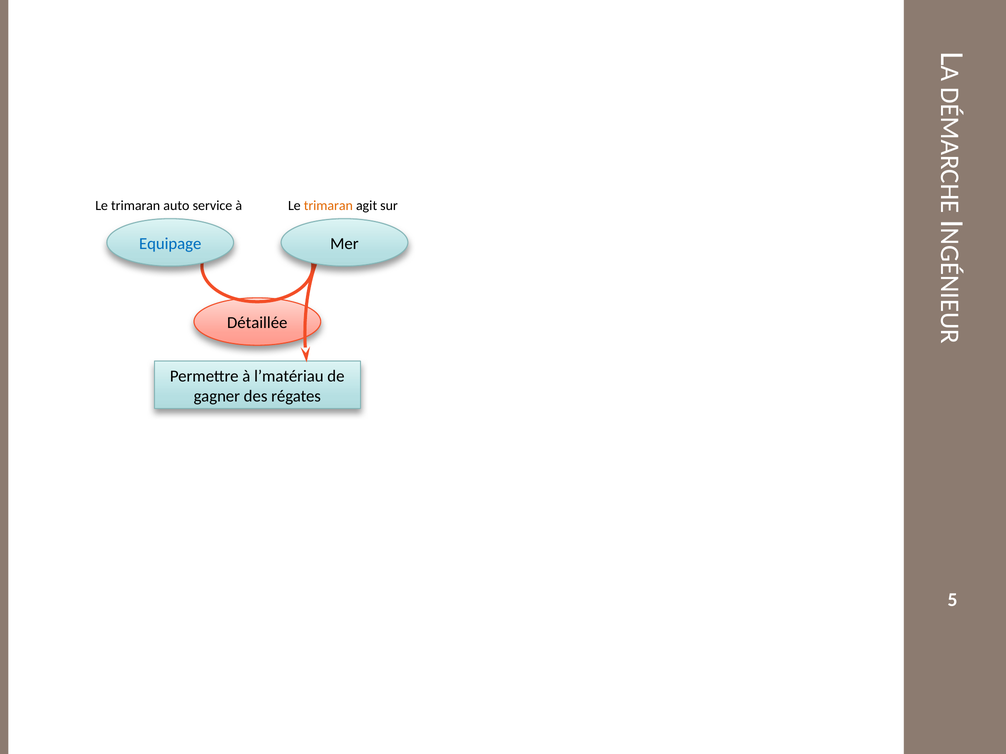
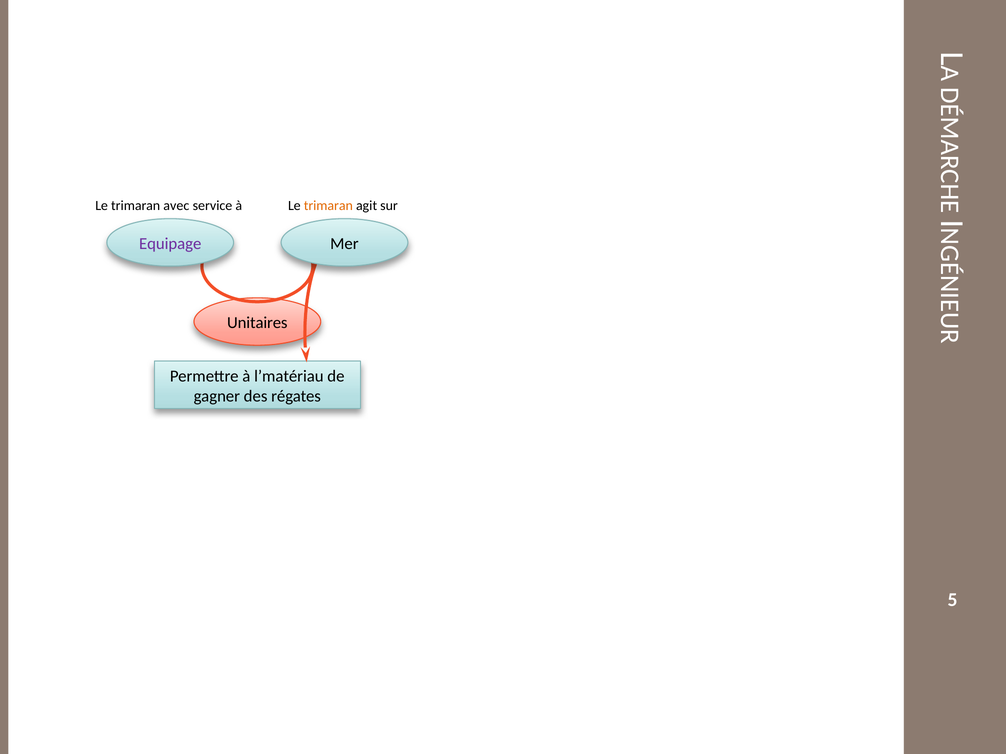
auto: auto -> avec (176, 206)
Equipage colour: blue -> purple (170, 244)
Détaillée: Détaillée -> Unitaires (257, 323)
